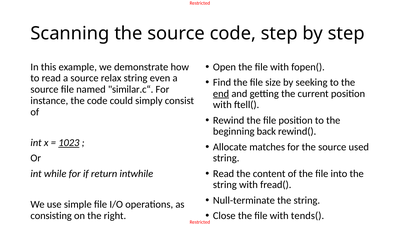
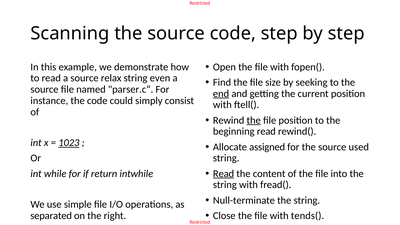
similar.c“: similar.c“ -> parser.c“ (131, 89)
the underline: none -> present (254, 120)
beginning back: back -> read (266, 132)
matches: matches -> assigned (267, 147)
Read underline: none -> present (224, 174)
consisting: consisting -> separated (51, 216)
